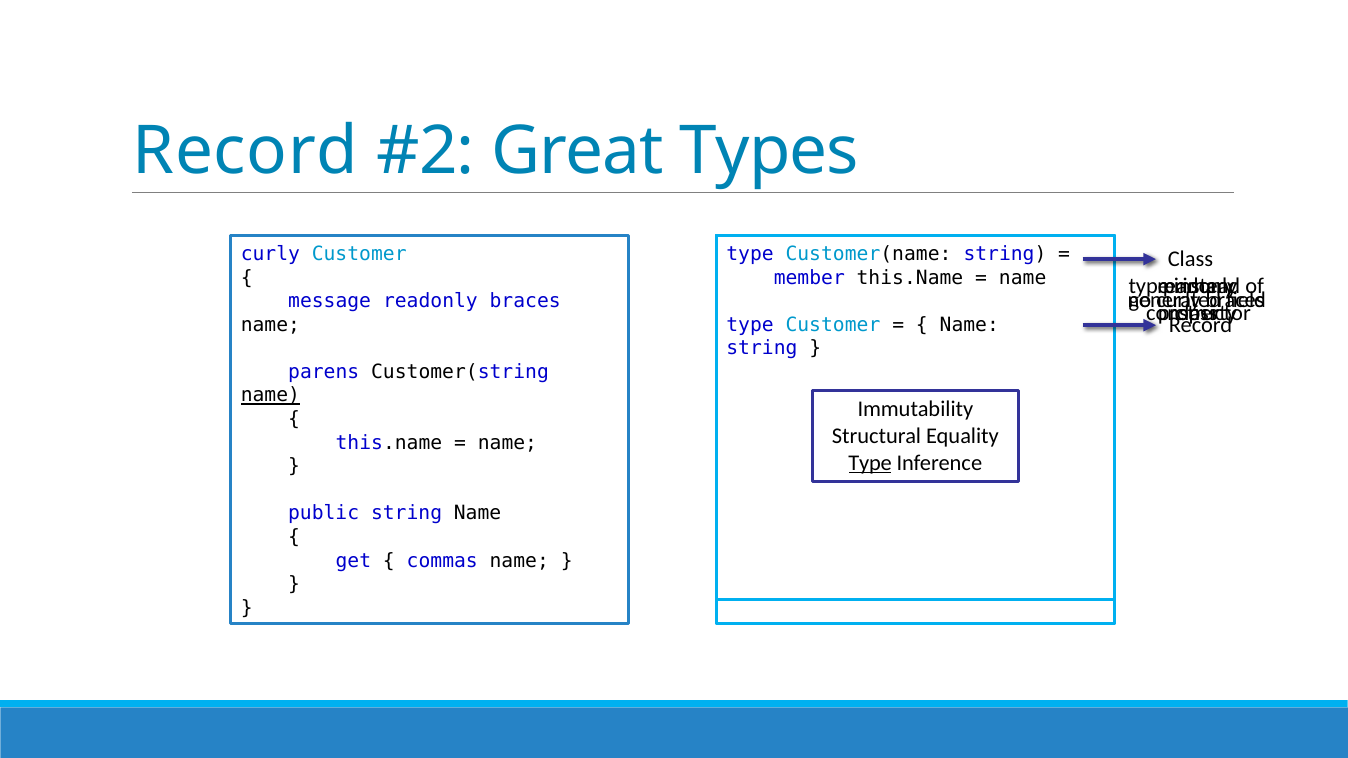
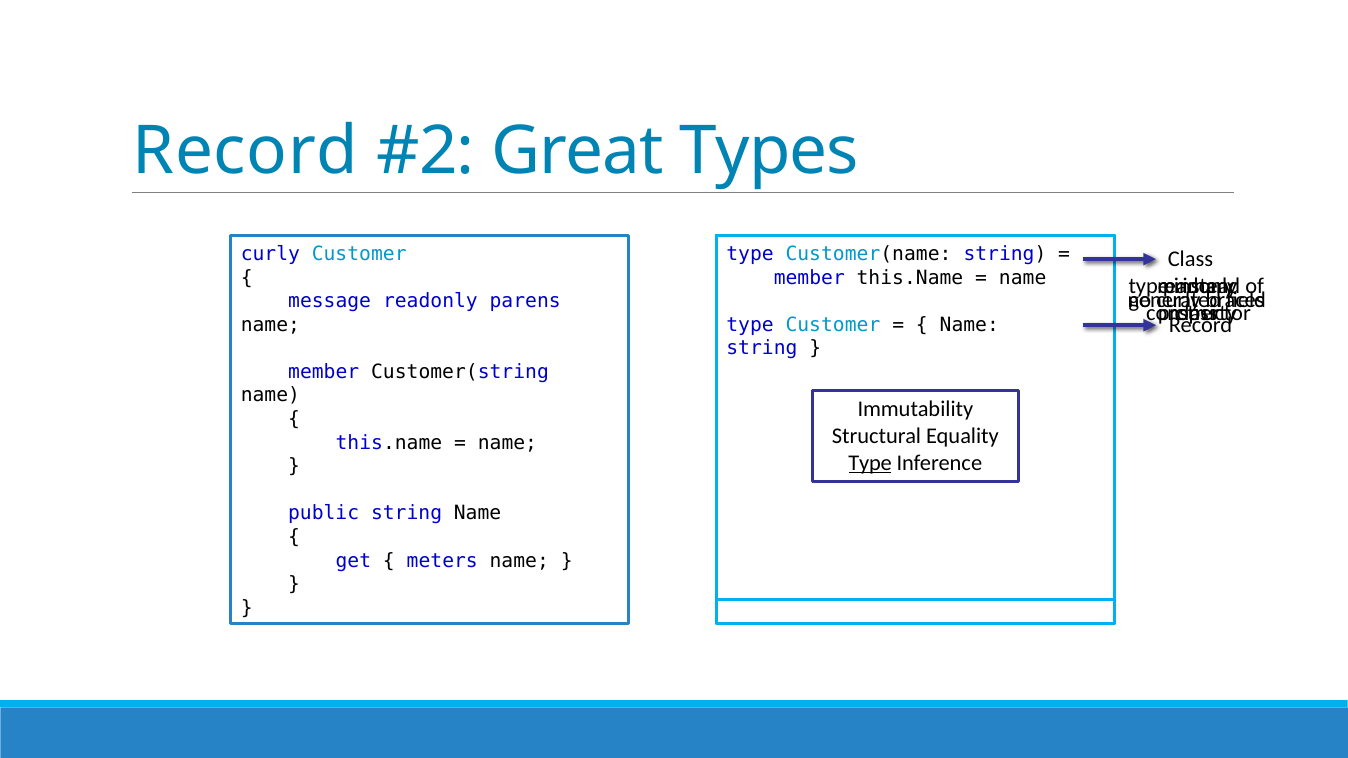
readonly braces: braces -> parens (525, 301)
parens: parens -> member (324, 372)
name underline: present -> none (270, 396)
commas: commas -> meters (442, 561)
